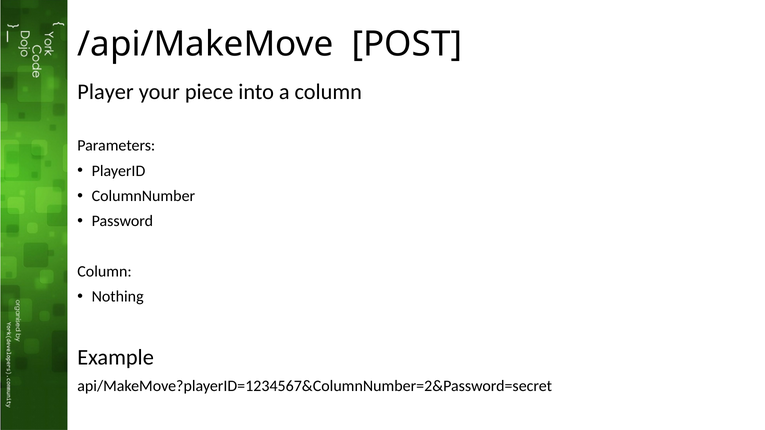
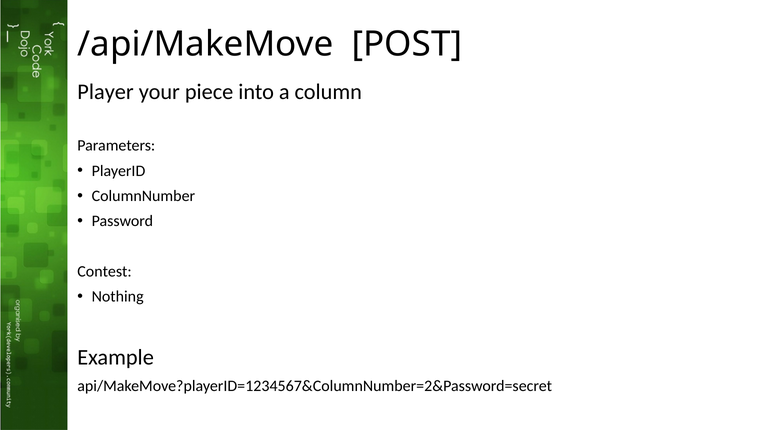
Column: Column -> Contest (105, 272)
